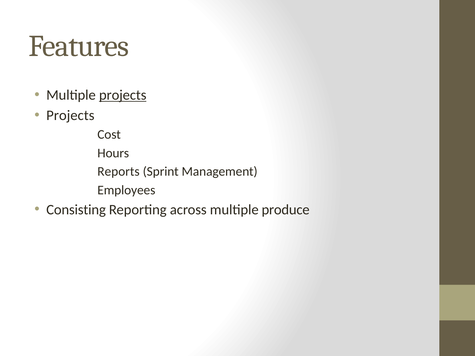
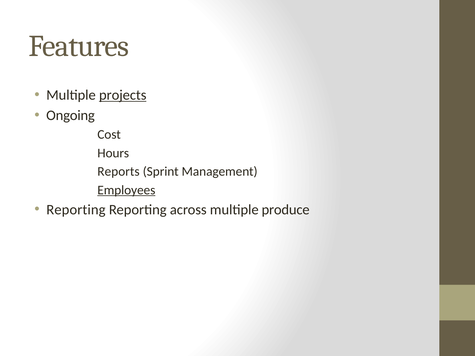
Projects: Projects -> Ongoing (71, 116)
Employees underline: none -> present (126, 190)
Consisting: Consisting -> Reporting (76, 210)
